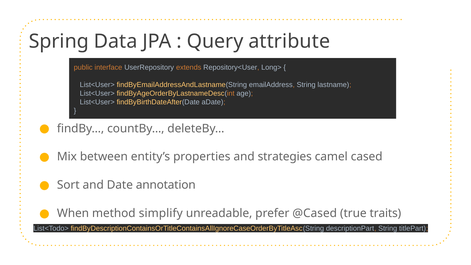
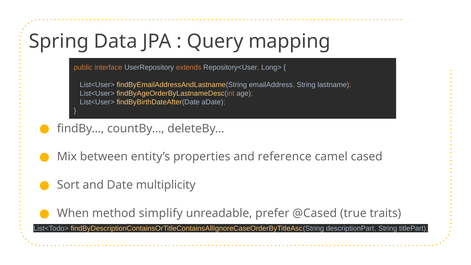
attribute: attribute -> mapping (289, 41)
strategies: strategies -> reference (285, 157)
annotation: annotation -> multiplicity (166, 185)
